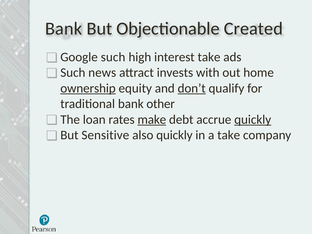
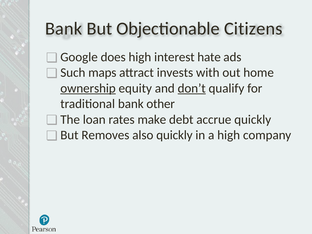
Created: Created -> Citizens (253, 29)
such: such -> does (113, 57)
interest take: take -> hate (209, 57)
news: news -> maps (102, 73)
make underline: present -> none (152, 119)
quickly underline: present -> none (253, 119)
Sensitive: Sensitive -> Removes (105, 135)
a take: take -> high (229, 135)
